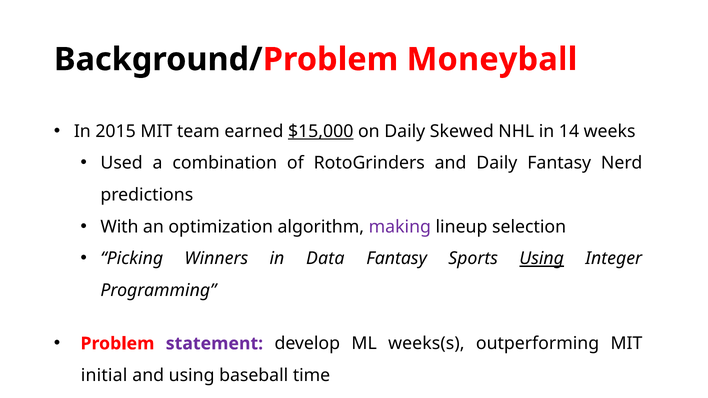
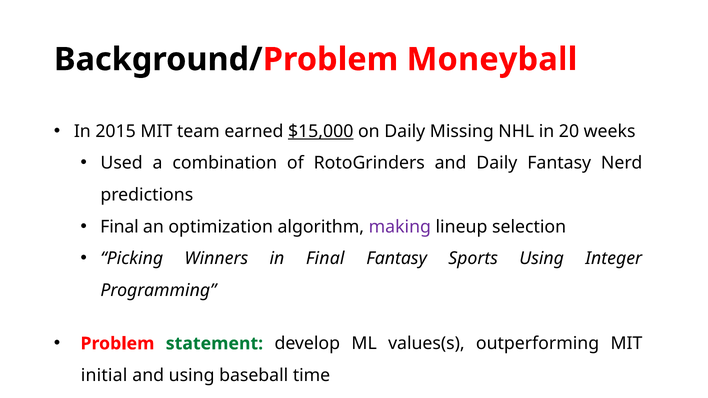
Skewed: Skewed -> Missing (462, 131)
14: 14 -> 20 (569, 131)
With: With -> Final (119, 227)
in Data: Data -> Final (325, 259)
Using underline: present -> none (542, 259)
statement colour: purple -> green (214, 344)
weeks(s: weeks(s -> values(s (426, 344)
